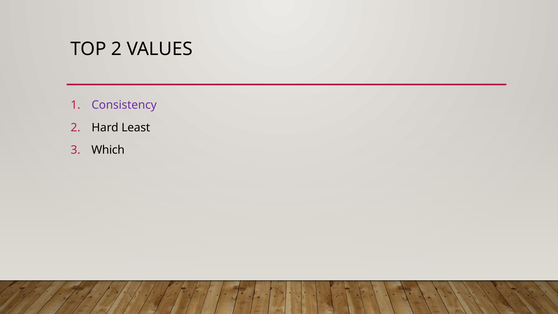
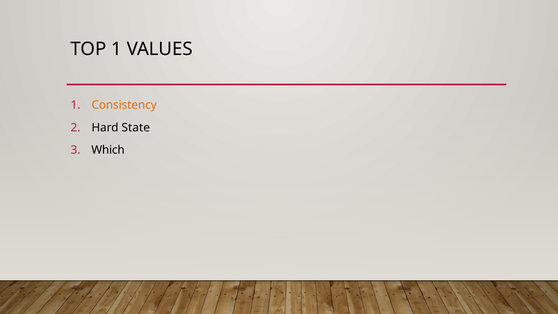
TOP 2: 2 -> 1 (117, 49)
Consistency colour: purple -> orange (124, 105)
Least: Least -> State (136, 127)
